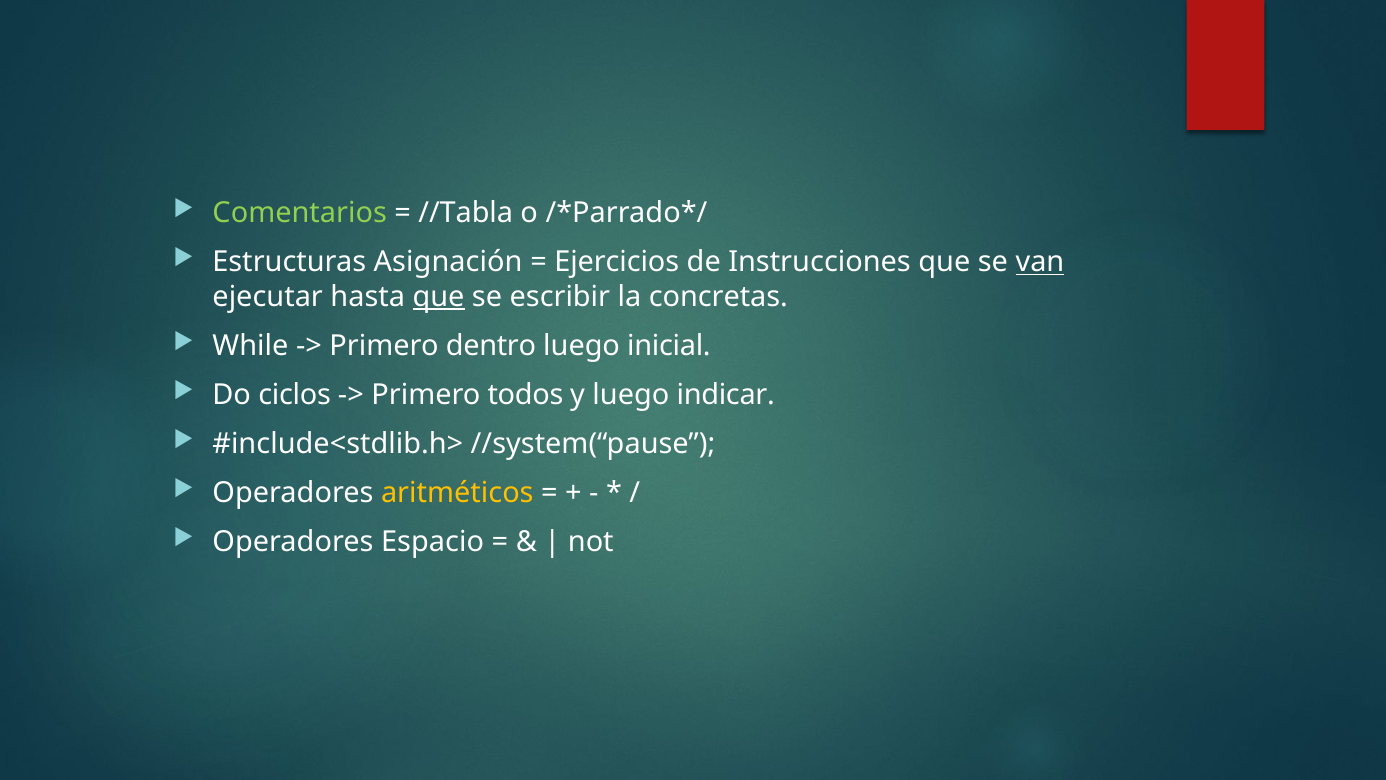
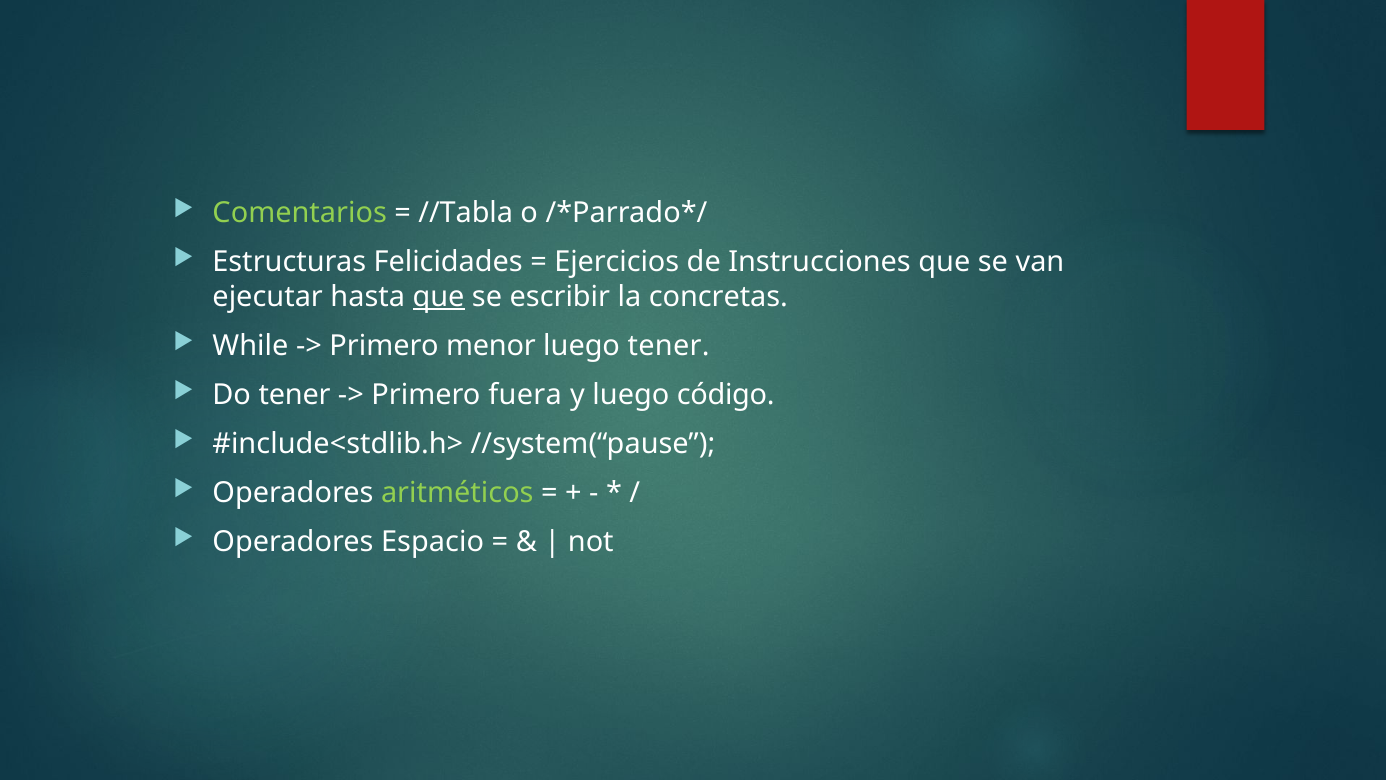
Asignación: Asignación -> Felicidades (448, 262)
van underline: present -> none (1040, 262)
dentro: dentro -> menor (491, 346)
luego inicial: inicial -> tener (669, 346)
Do ciclos: ciclos -> tener (295, 395)
todos: todos -> fuera (525, 395)
indicar: indicar -> código (726, 395)
aritméticos colour: yellow -> light green (457, 493)
